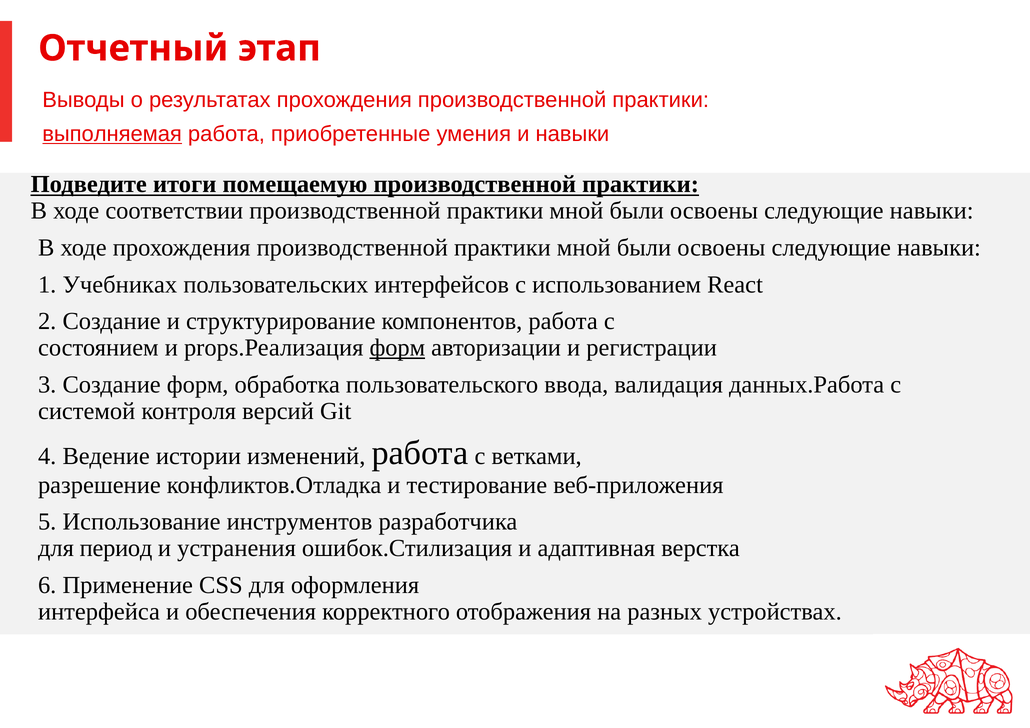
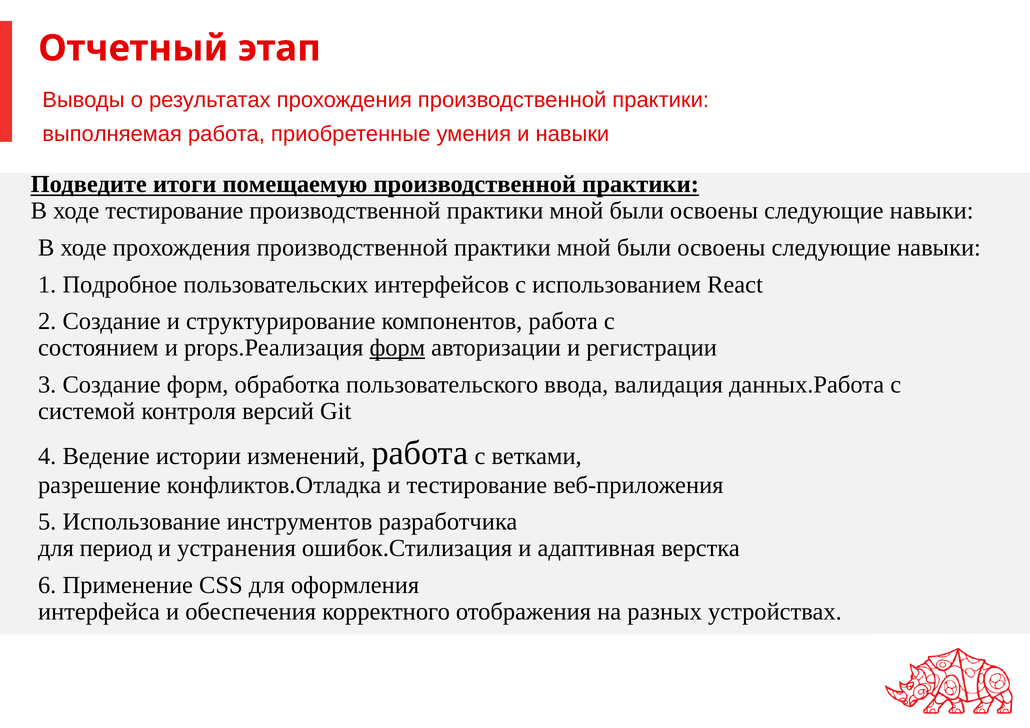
выполняемая underline: present -> none (112, 134)
ходе соответствии: соответствии -> тестирование (174, 211)
Учебниках: Учебниках -> Подробное (120, 285)
